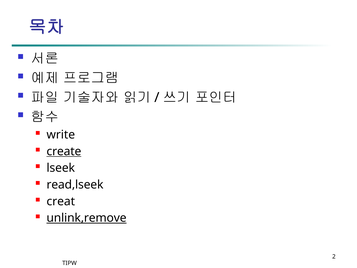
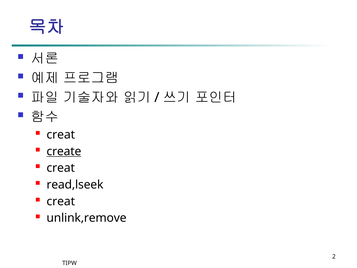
write: write -> creat (61, 135)
lseek: lseek -> creat (61, 168)
unlink,remove underline: present -> none (86, 218)
